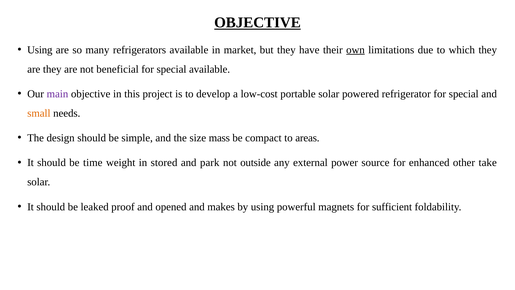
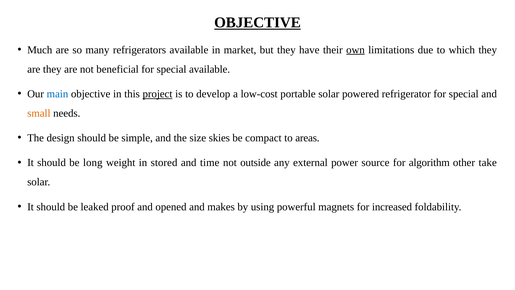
Using: Using -> Much (40, 50)
main colour: purple -> blue (57, 94)
project underline: none -> present (158, 94)
mass: mass -> skies (219, 138)
time: time -> long (93, 163)
park: park -> time (210, 163)
enhanced: enhanced -> algorithm (429, 163)
sufficient: sufficient -> increased (392, 207)
